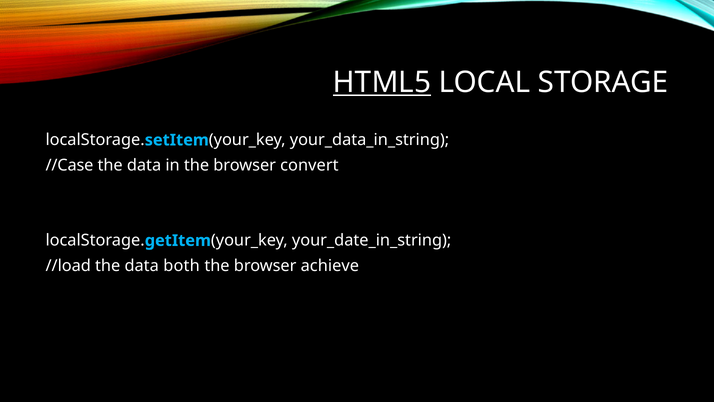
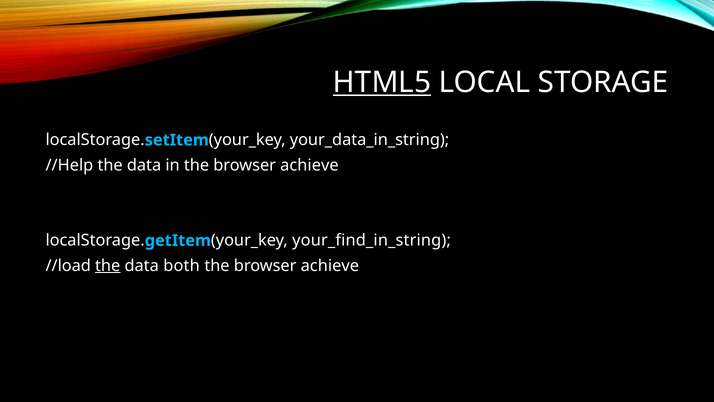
//Case: //Case -> //Help (69, 165)
in the browser convert: convert -> achieve (309, 165)
your_date_in_string: your_date_in_string -> your_find_in_string (372, 240)
the underline: none -> present (108, 265)
